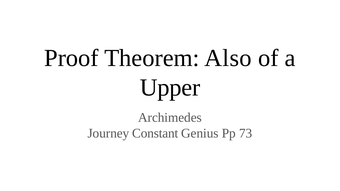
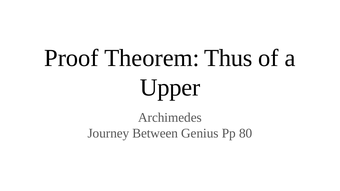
Also: Also -> Thus (228, 58)
Constant: Constant -> Between (155, 134)
73: 73 -> 80 (246, 134)
